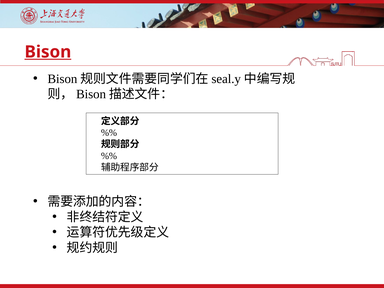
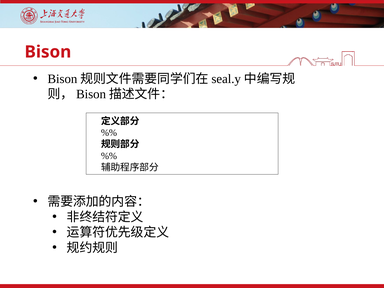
Bison underline: present -> none (48, 52)
